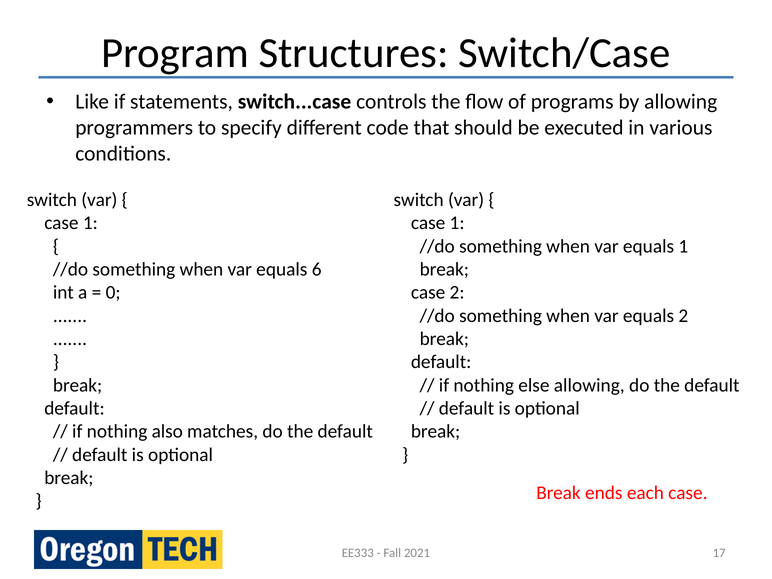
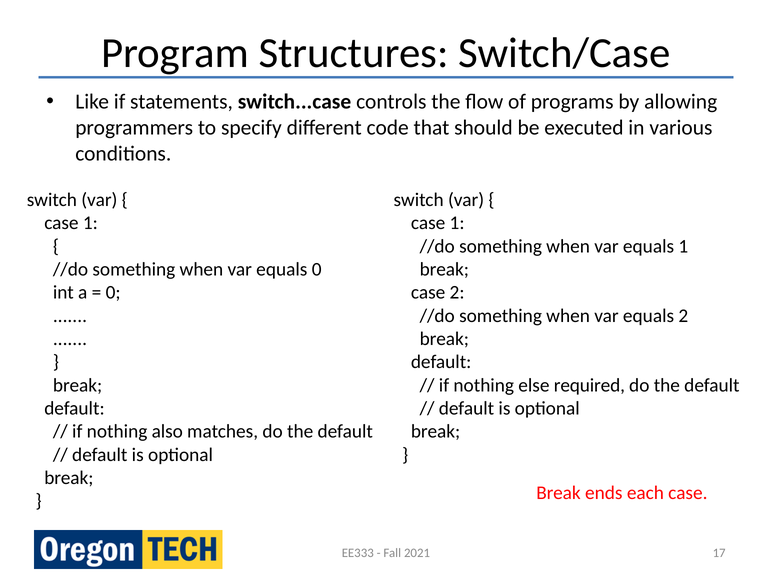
equals 6: 6 -> 0 (317, 269)
else allowing: allowing -> required (589, 385)
